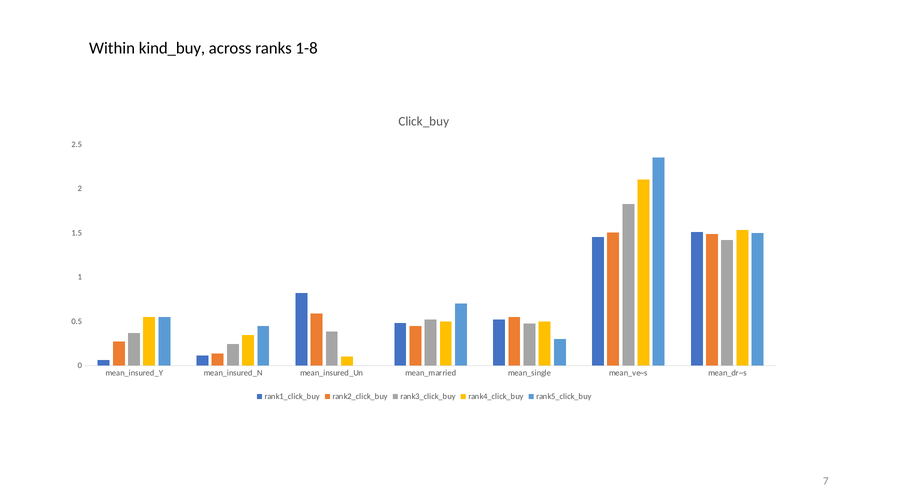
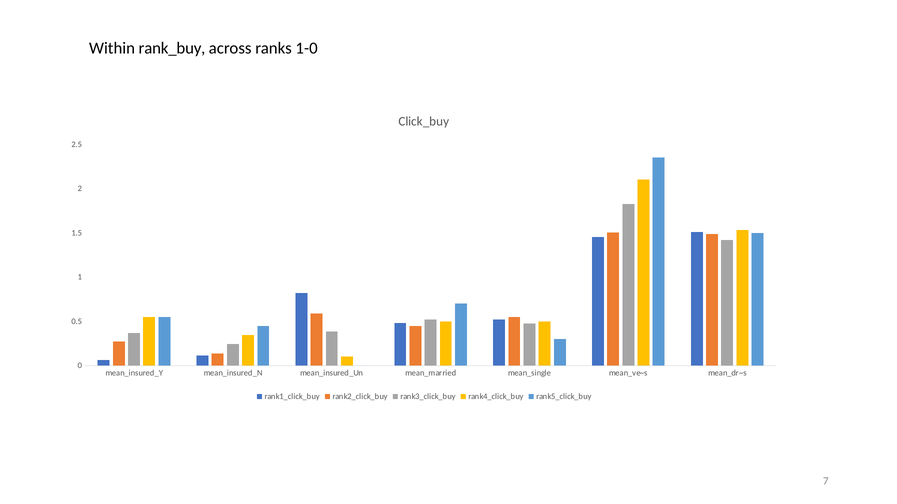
kind_buy: kind_buy -> rank_buy (172, 48)
1-8: 1-8 -> 1-0 (307, 48)
